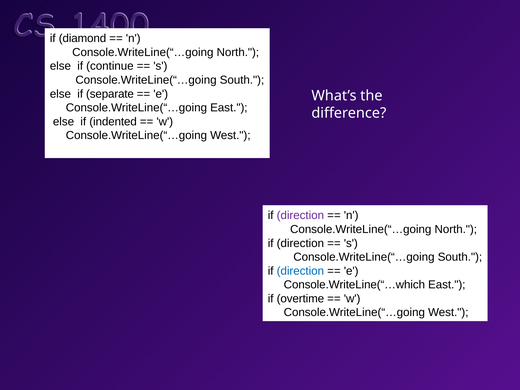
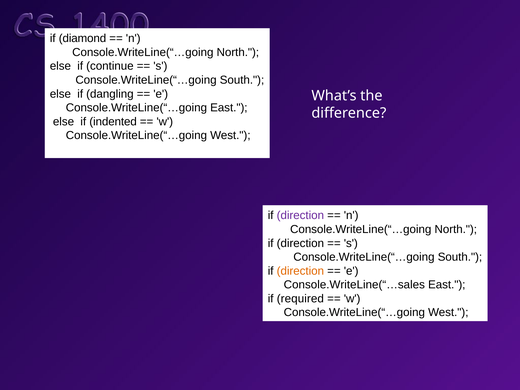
separate: separate -> dangling (110, 94)
direction colour: blue -> orange (300, 271)
Console.WriteLine(“…which: Console.WriteLine(“…which -> Console.WriteLine(“…sales (354, 285)
overtime: overtime -> required (300, 299)
